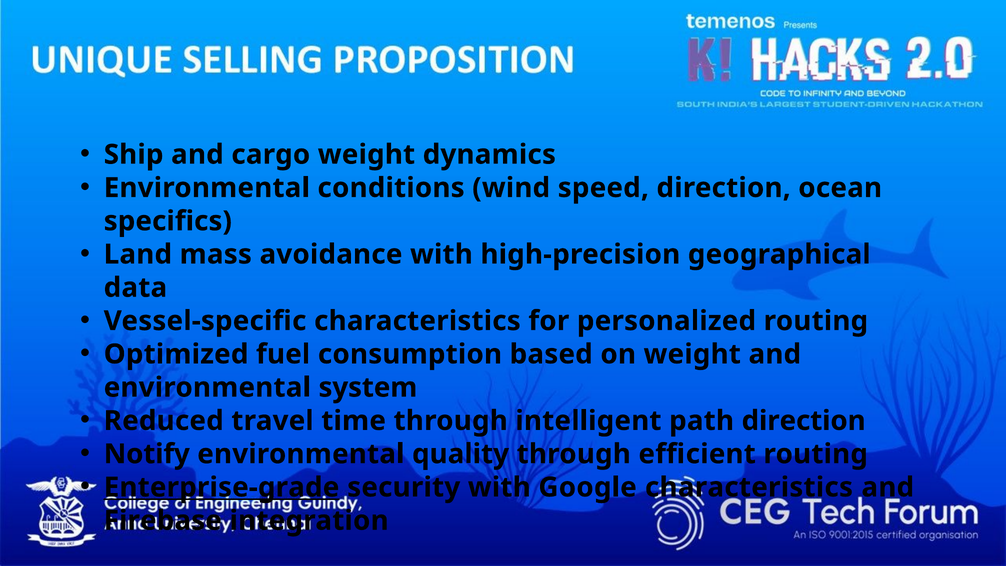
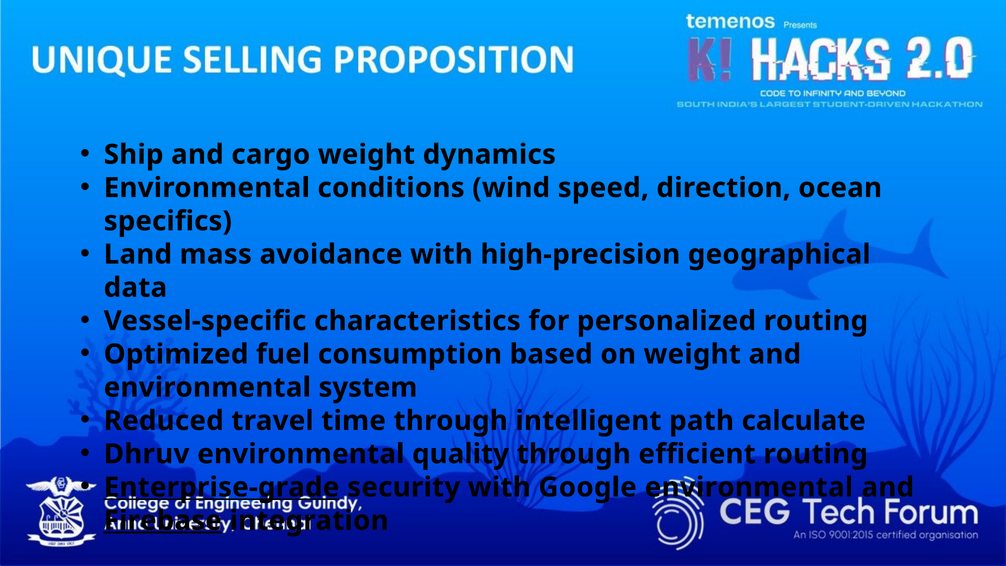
path direction: direction -> calculate (804, 421)
Notify: Notify -> Dhruv (147, 454)
Google characteristics: characteristics -> environmental (749, 487)
Firebase underline: none -> present (163, 520)
